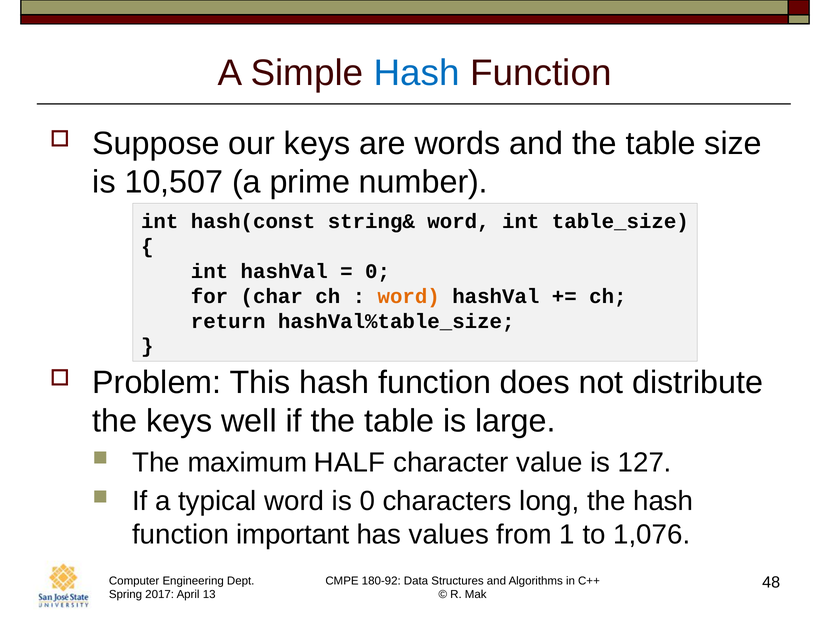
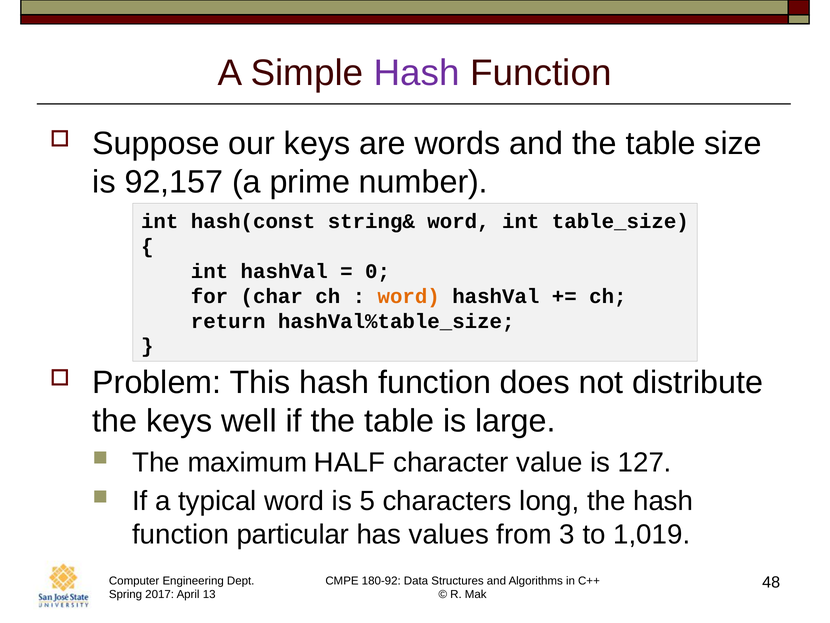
Hash colour: blue -> purple (417, 73)
10,507: 10,507 -> 92,157 (174, 182)
is 0: 0 -> 5 (367, 501)
important: important -> particular (293, 534)
1: 1 -> 3 (567, 534)
1,076: 1,076 -> 1,019 (652, 534)
